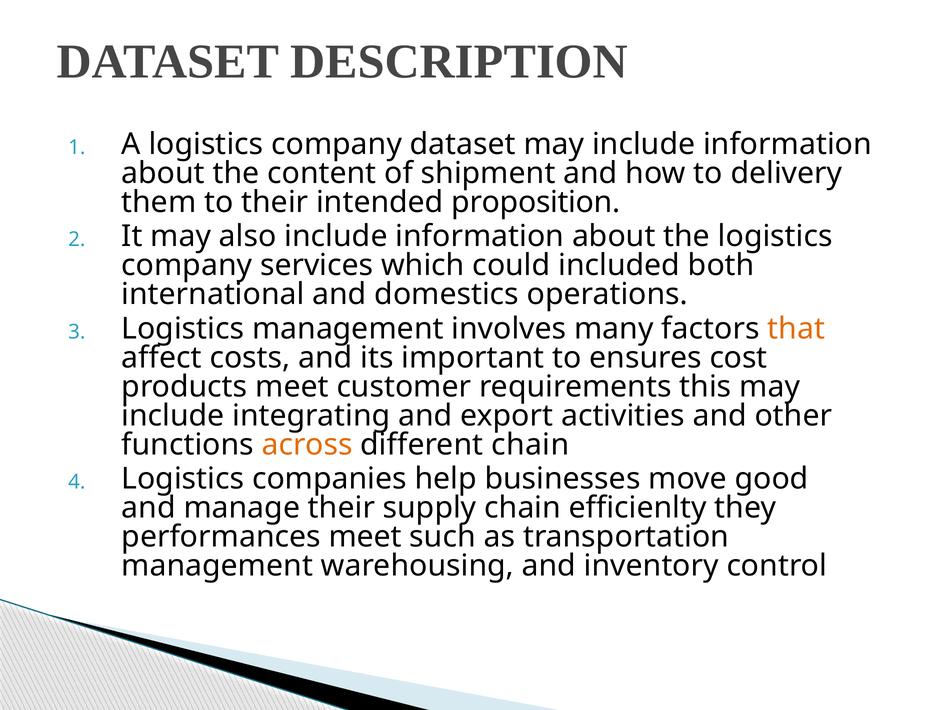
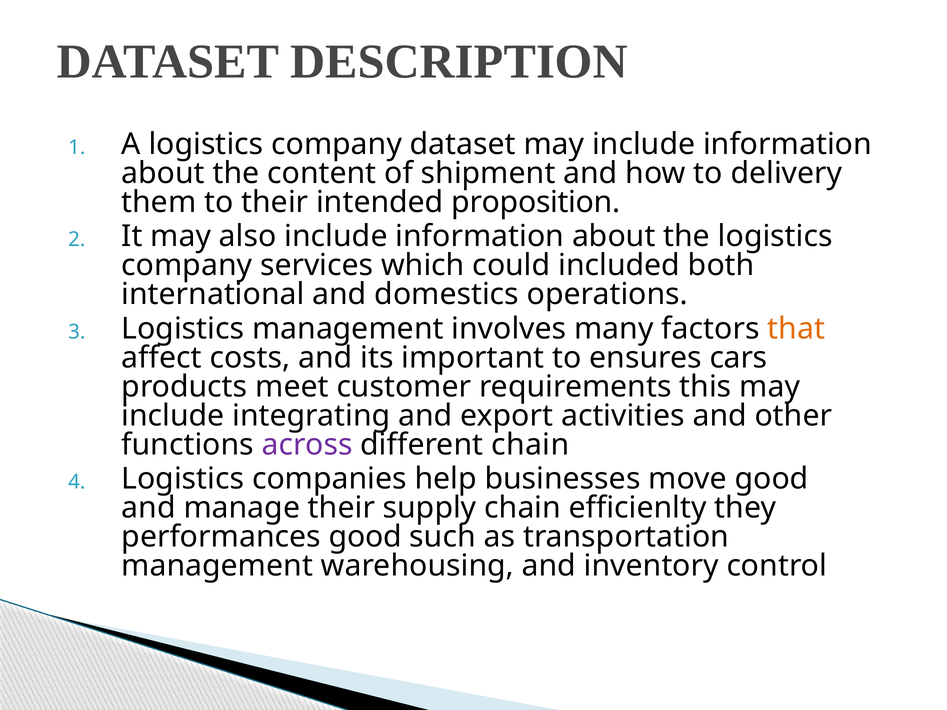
cost: cost -> cars (738, 358)
across colour: orange -> purple (307, 445)
performances meet: meet -> good (365, 537)
